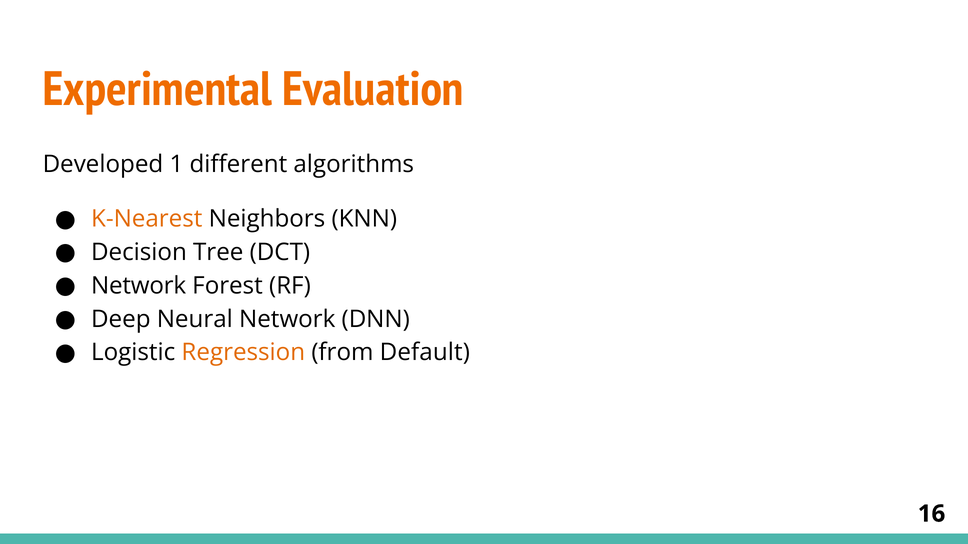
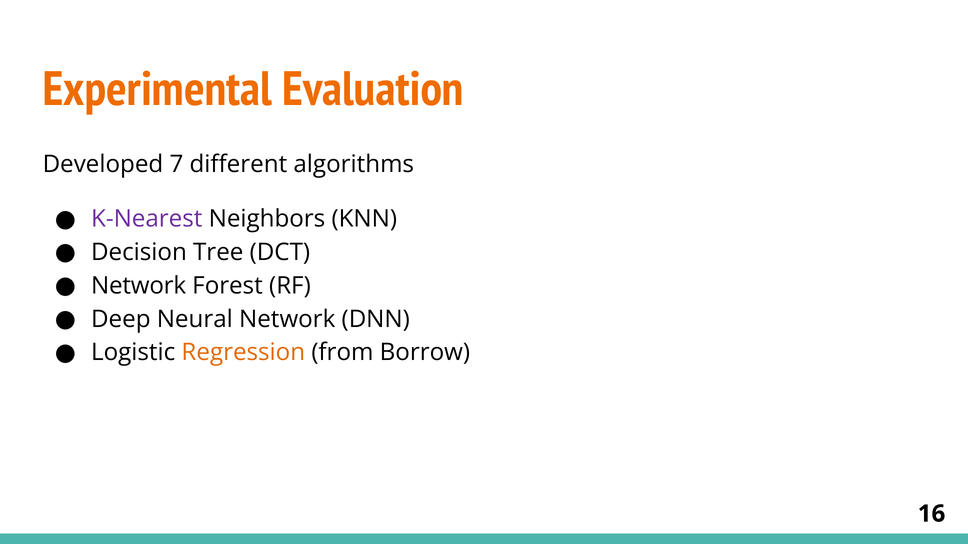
1: 1 -> 7 (176, 164)
K-Nearest colour: orange -> purple (147, 219)
Default: Default -> Borrow (425, 353)
